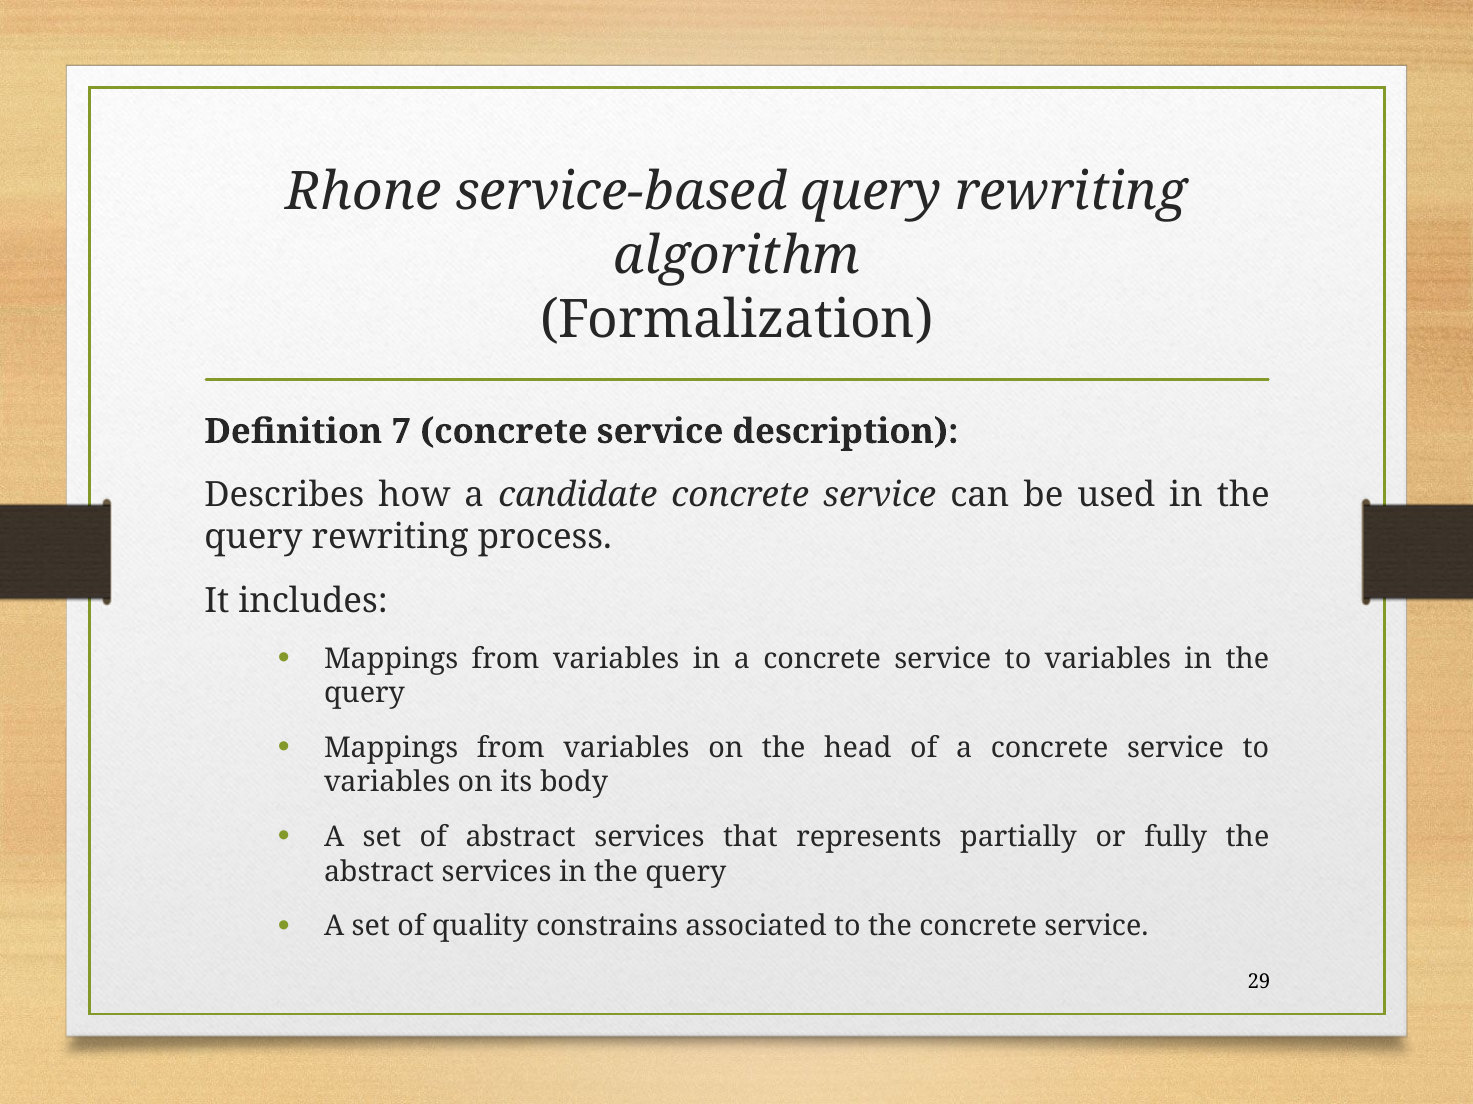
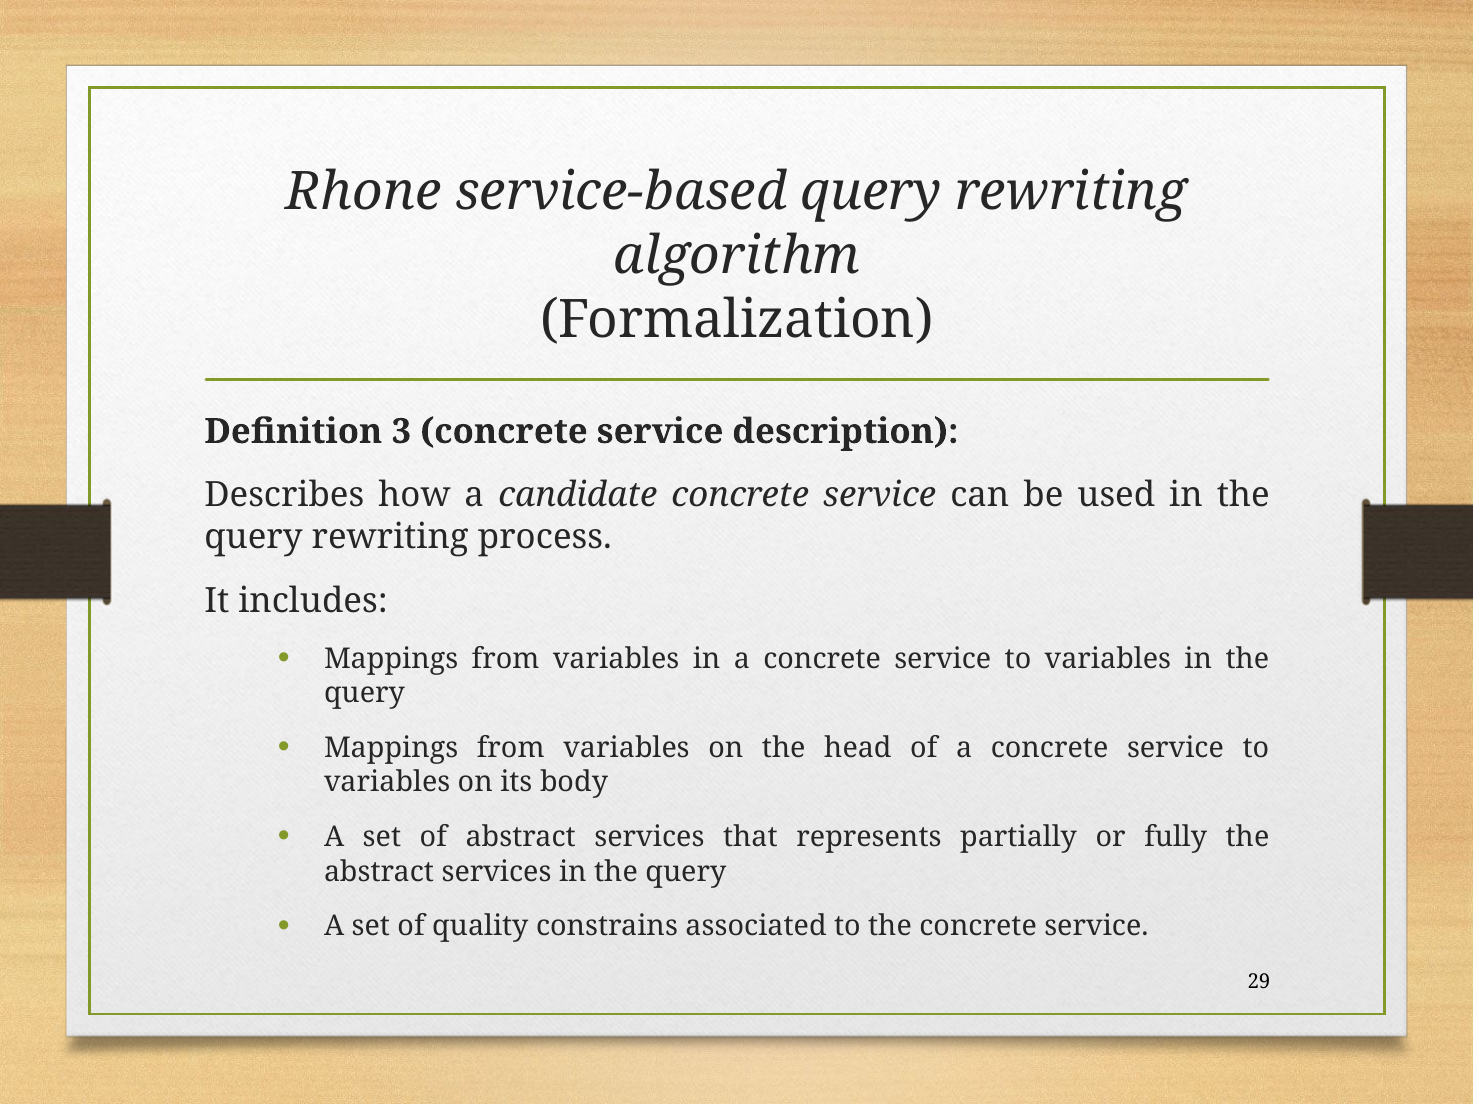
7: 7 -> 3 (401, 432)
